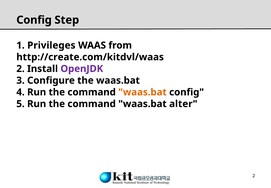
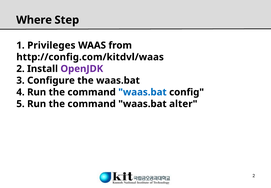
Config: Config -> Where (34, 20)
http://create.com/kitdvl/waas: http://create.com/kitdvl/waas -> http://config.com/kitdvl/waas (90, 57)
waas.bat colour: orange -> blue (142, 92)
